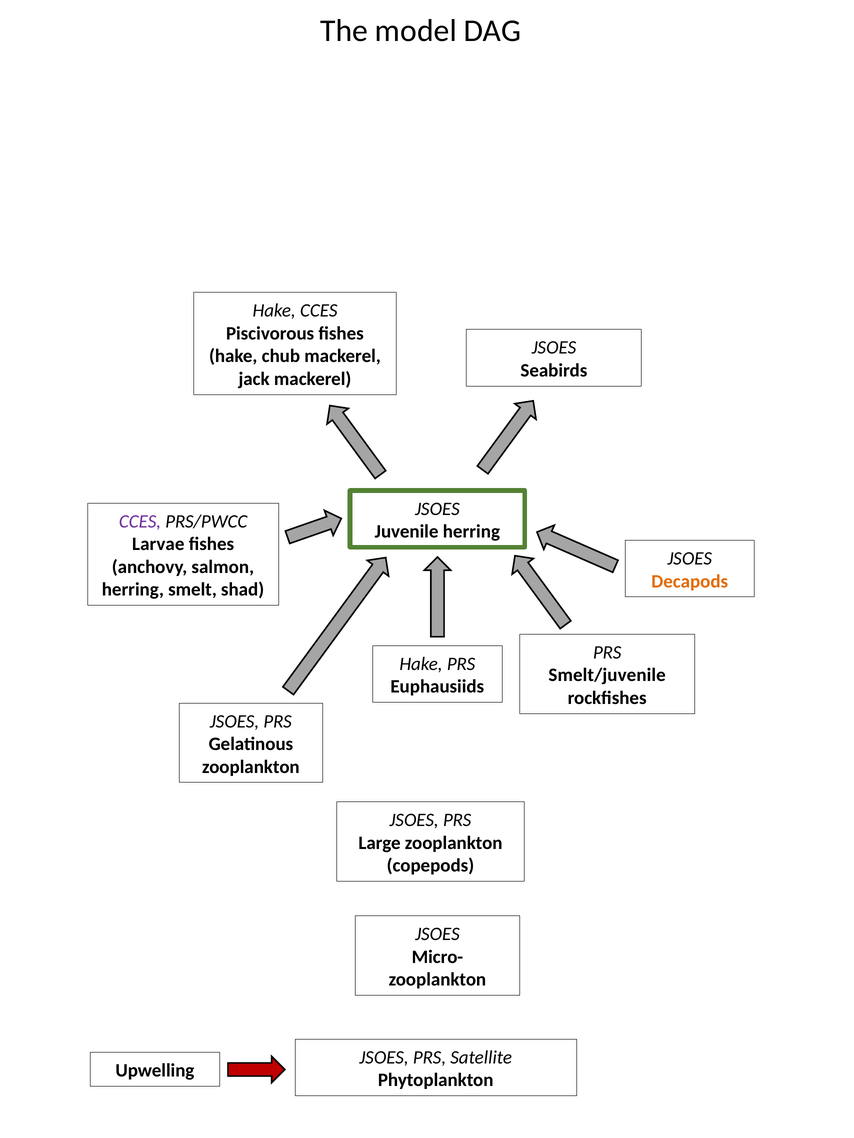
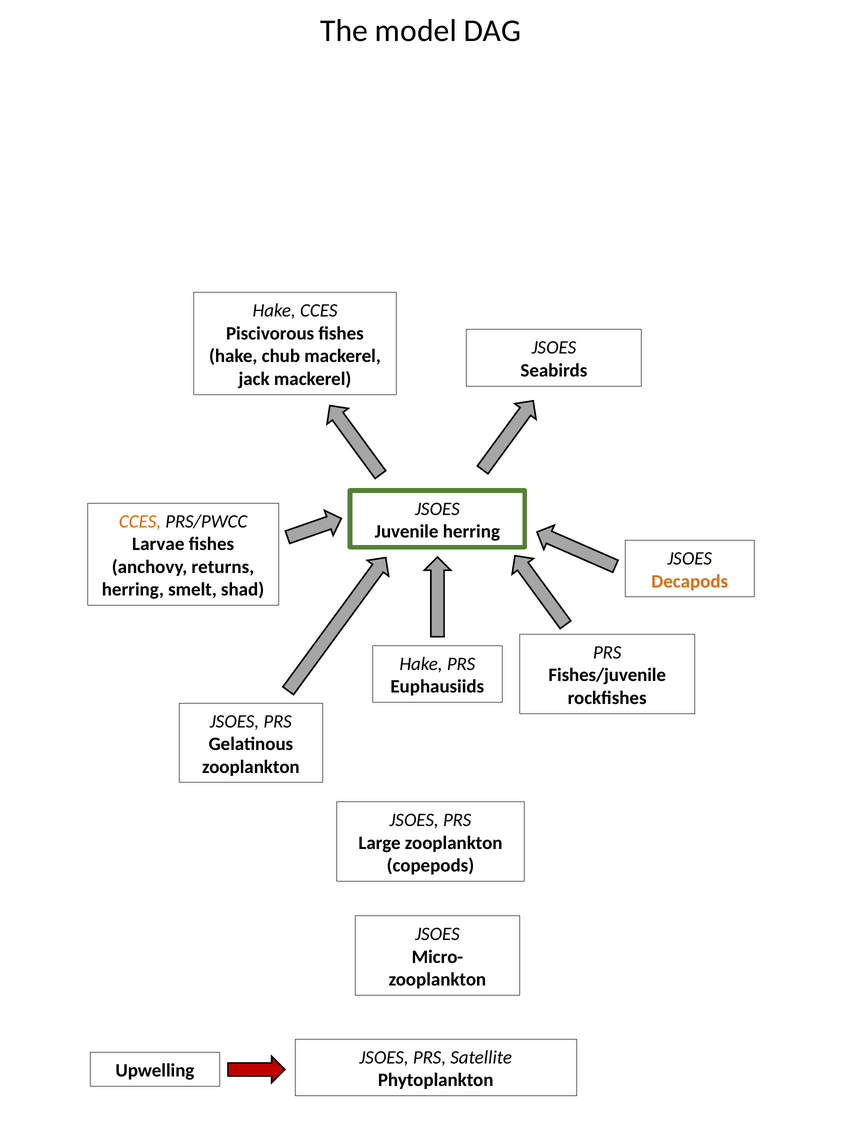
CCES colour: purple -> orange (140, 522)
salmon: salmon -> returns (223, 567)
Smelt/juvenile: Smelt/juvenile -> Fishes/juvenile (607, 676)
